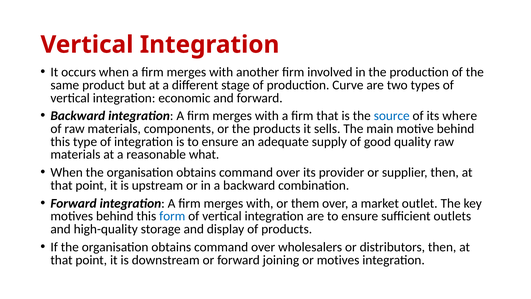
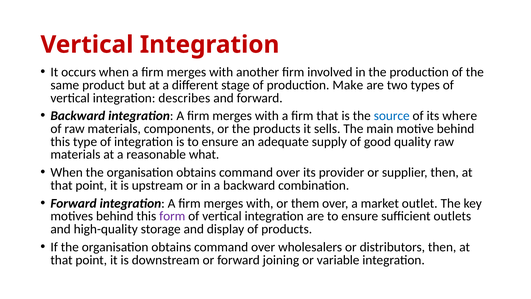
Curve: Curve -> Make (348, 85)
economic: economic -> describes (184, 98)
form colour: blue -> purple (172, 216)
or motives: motives -> variable (338, 260)
